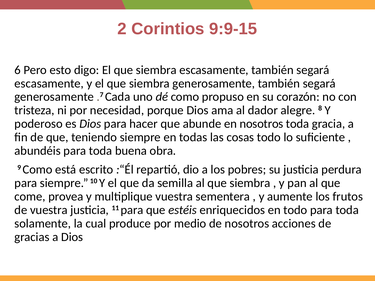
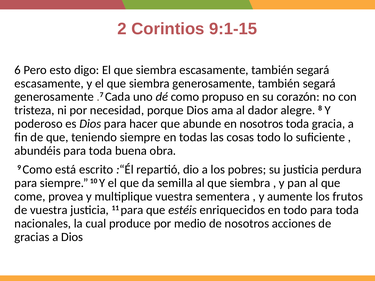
9:9-15: 9:9-15 -> 9:1-15 (233, 29)
solamente: solamente -> nacionales (43, 224)
